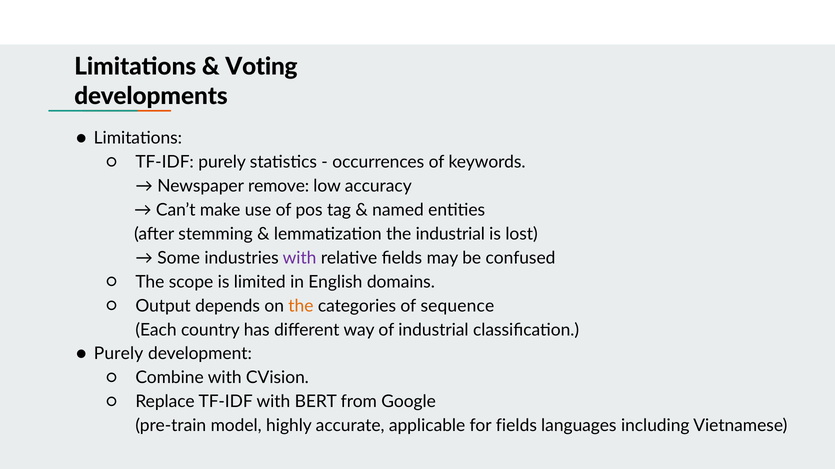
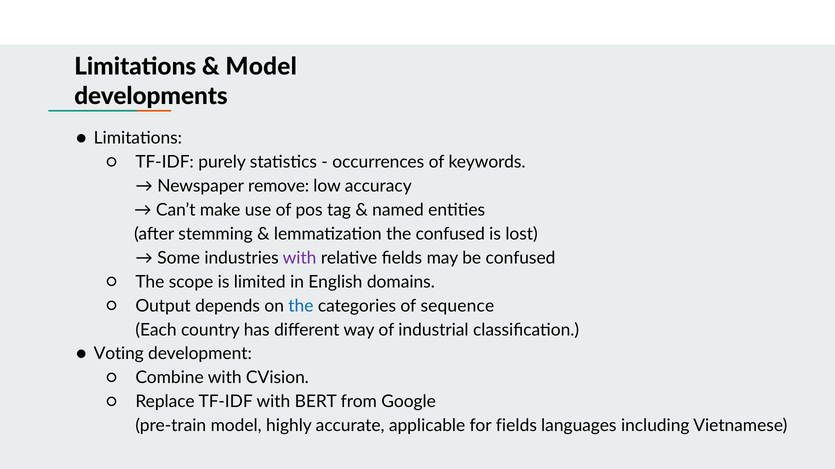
Voting: Voting -> Model (261, 67)
the industrial: industrial -> confused (450, 234)
the colour: orange -> blue (301, 306)
Purely: Purely -> Voting (119, 354)
